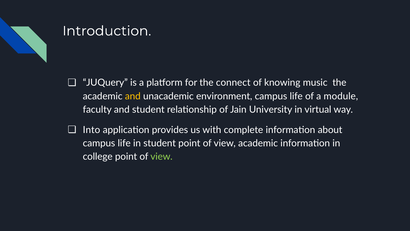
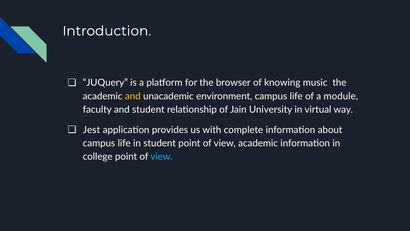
connect: connect -> browser (233, 83)
Into: Into -> Jest (91, 130)
view colour: light green -> light blue (162, 156)
